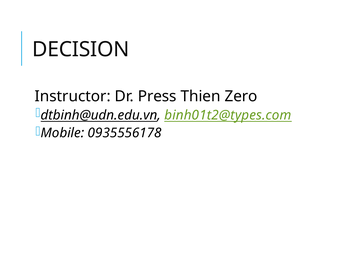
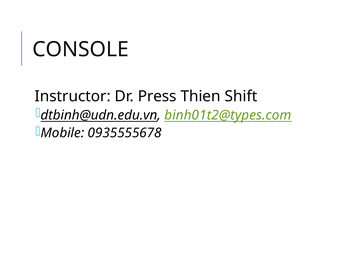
DECISION: DECISION -> CONSOLE (81, 49)
Zero: Zero -> Shift (241, 96)
0935556178: 0935556178 -> 0935555678 (125, 133)
